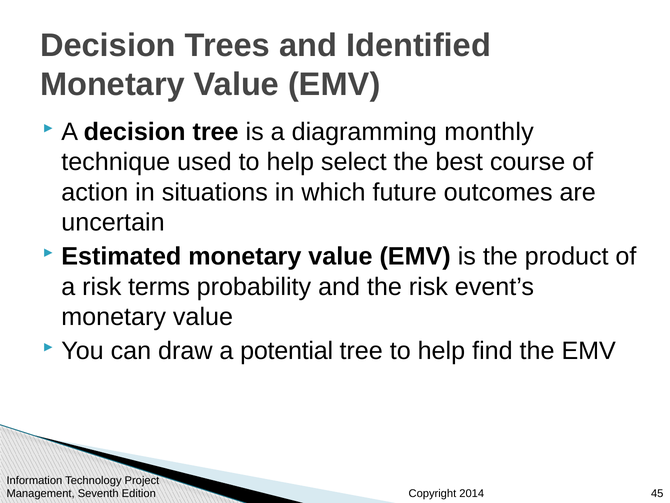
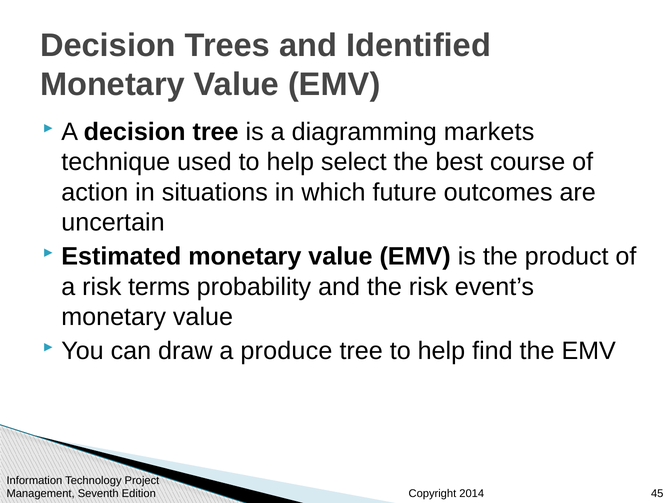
monthly: monthly -> markets (489, 132)
potential: potential -> produce (286, 351)
